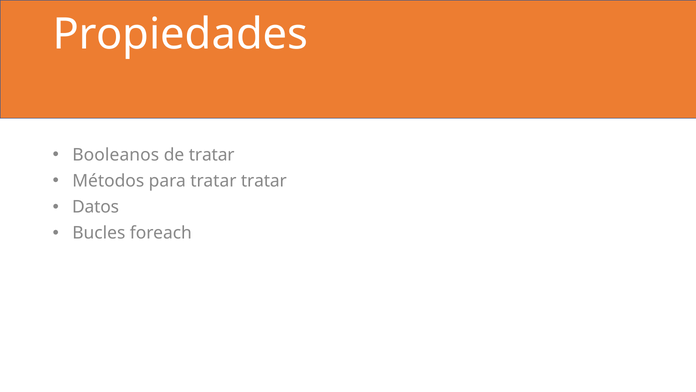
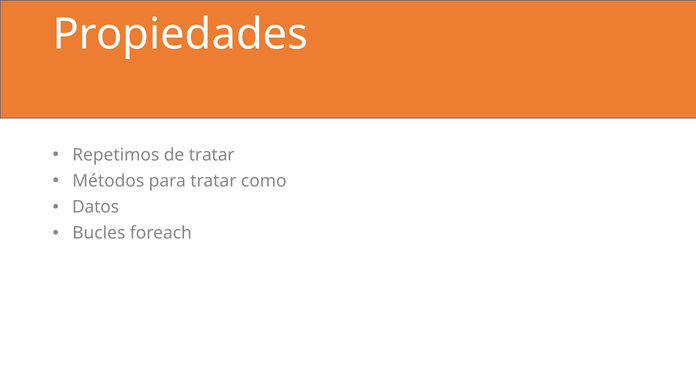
Booleanos: Booleanos -> Repetimos (116, 155)
tratar tratar: tratar -> como (264, 181)
